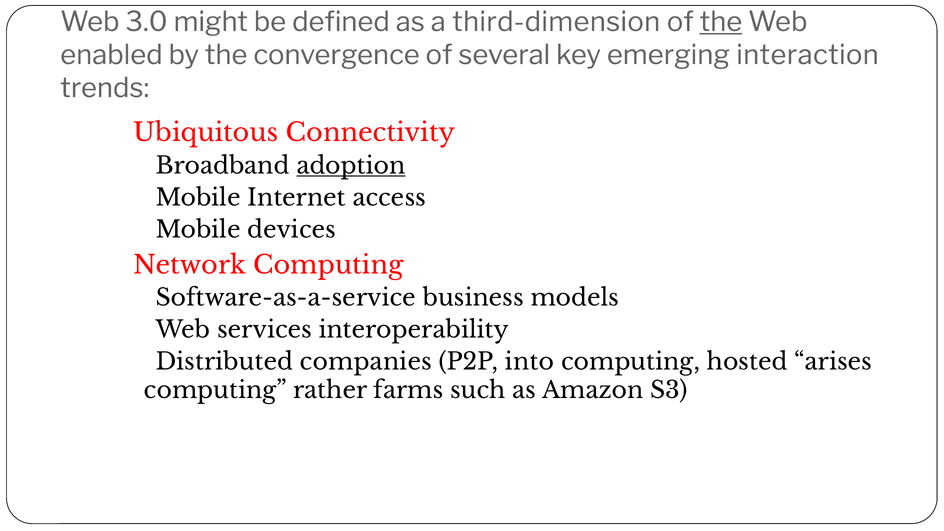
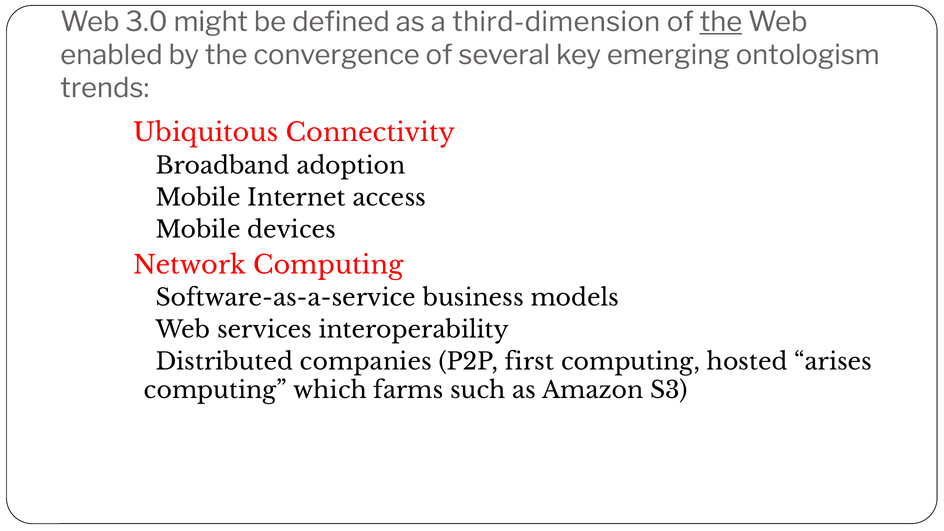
interaction: interaction -> ontologism (808, 55)
adoption underline: present -> none (351, 166)
into: into -> first (530, 362)
rather: rather -> which (330, 390)
